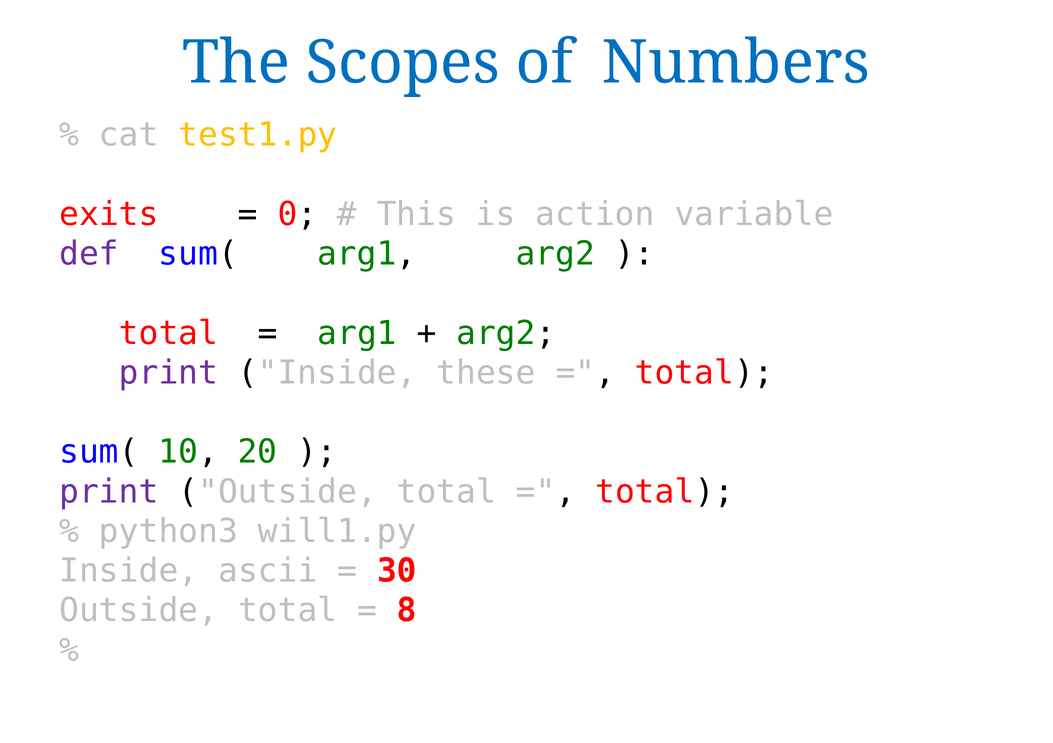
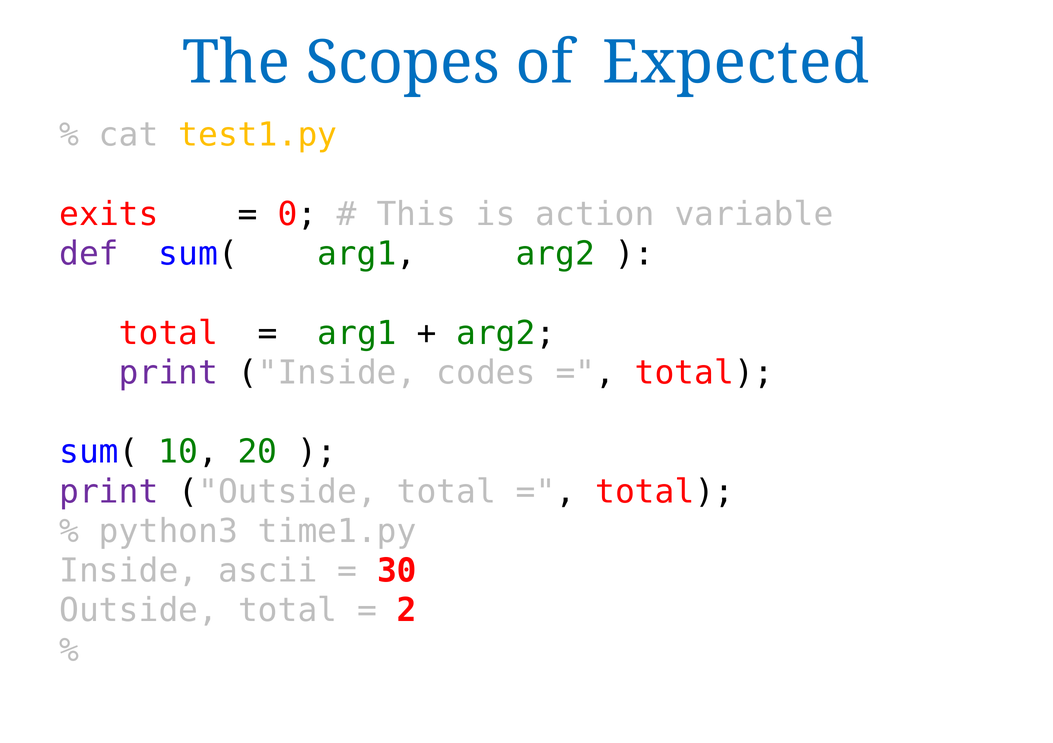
Numbers: Numbers -> Expected (736, 63)
these: these -> codes (486, 372)
will1.py: will1.py -> time1.py (337, 531)
8: 8 -> 2 (407, 610)
